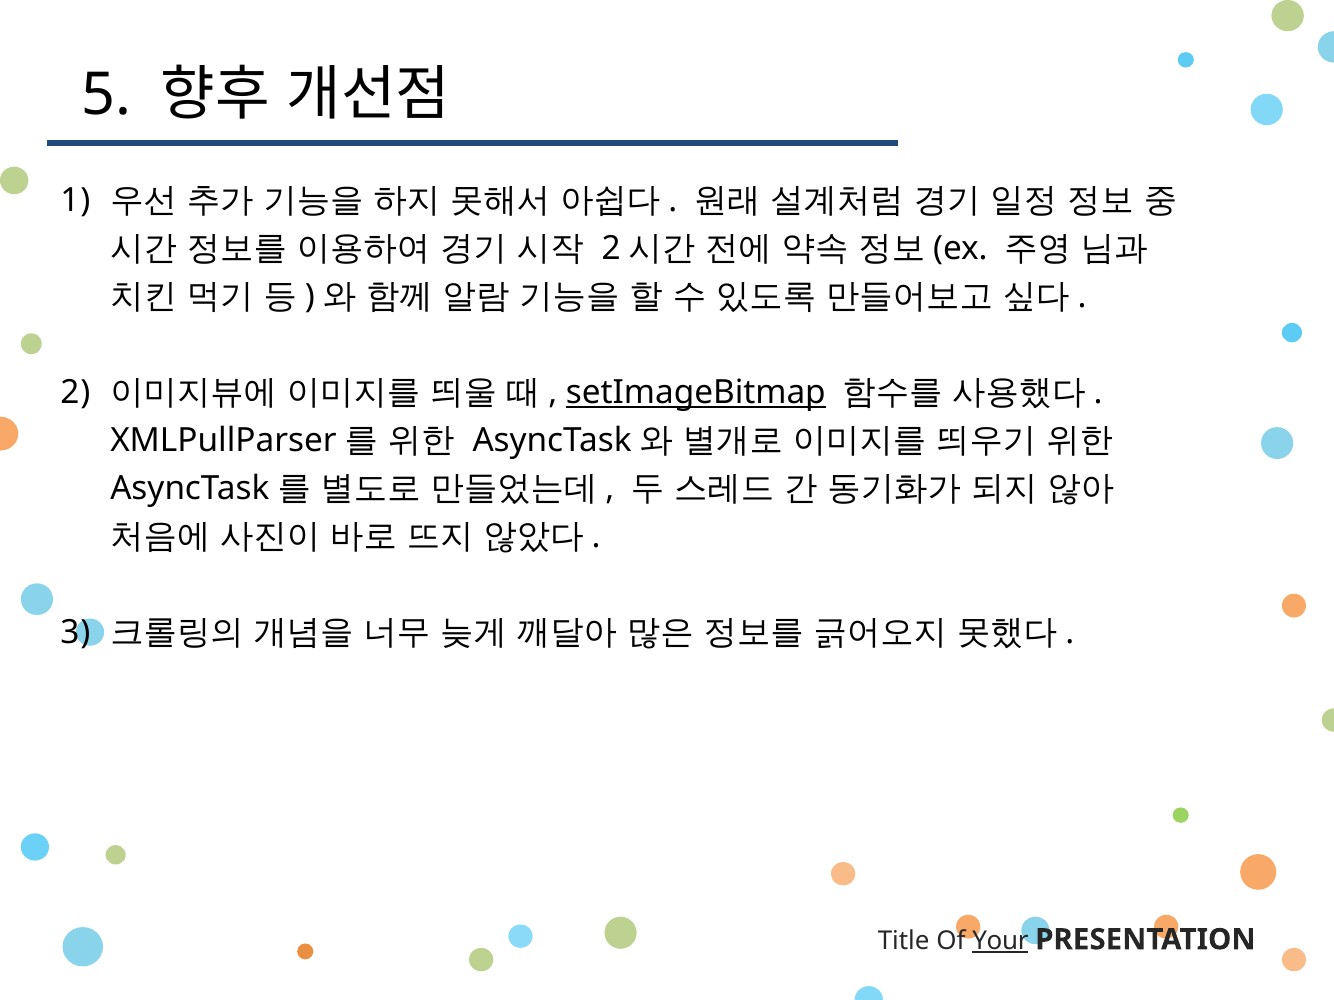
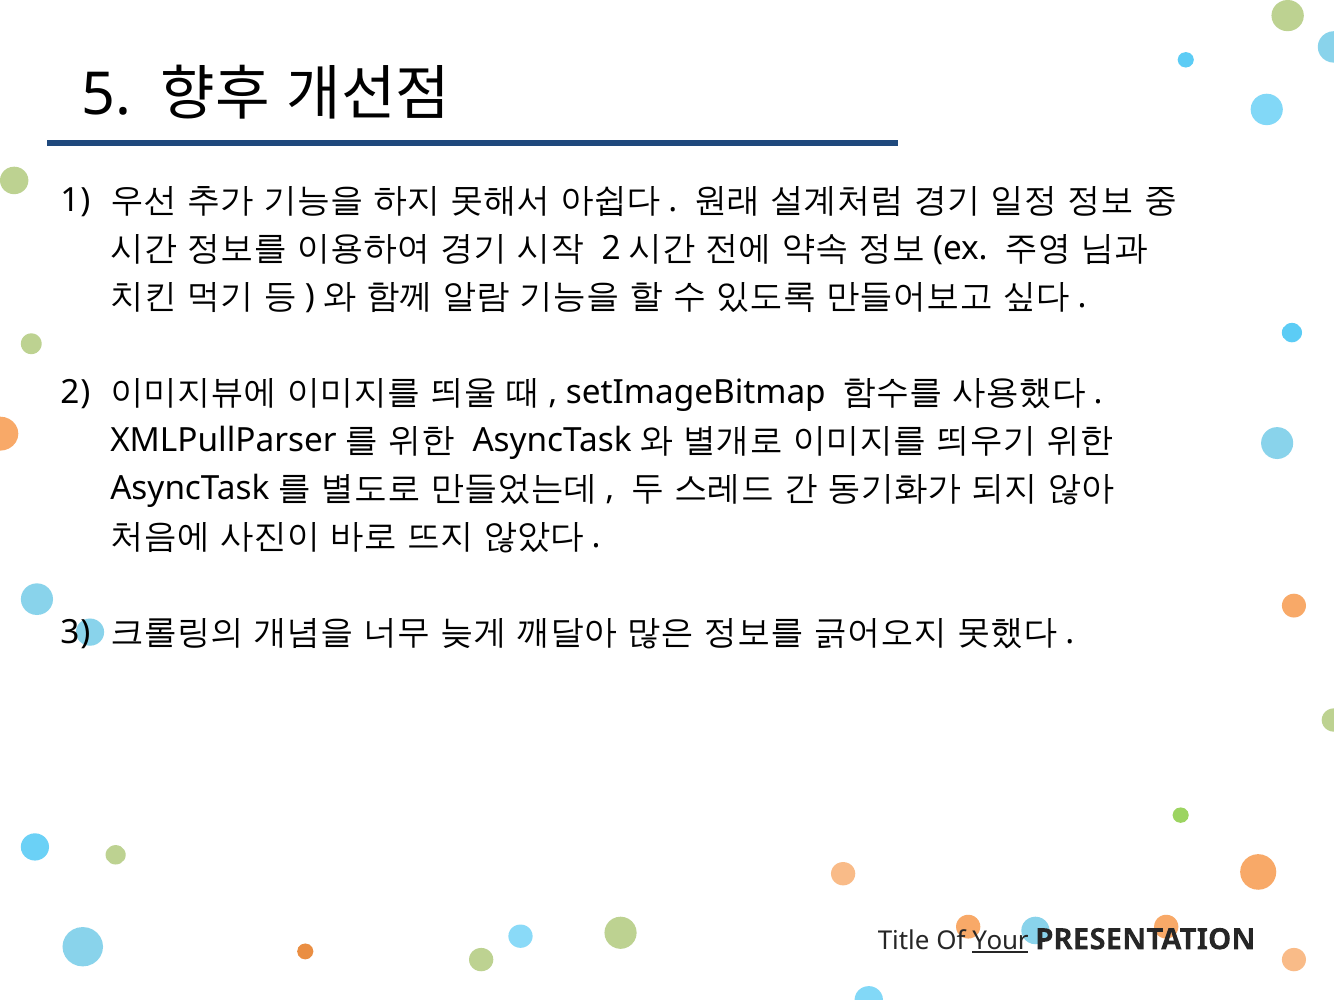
setImageBitmap underline: present -> none (696, 393)
